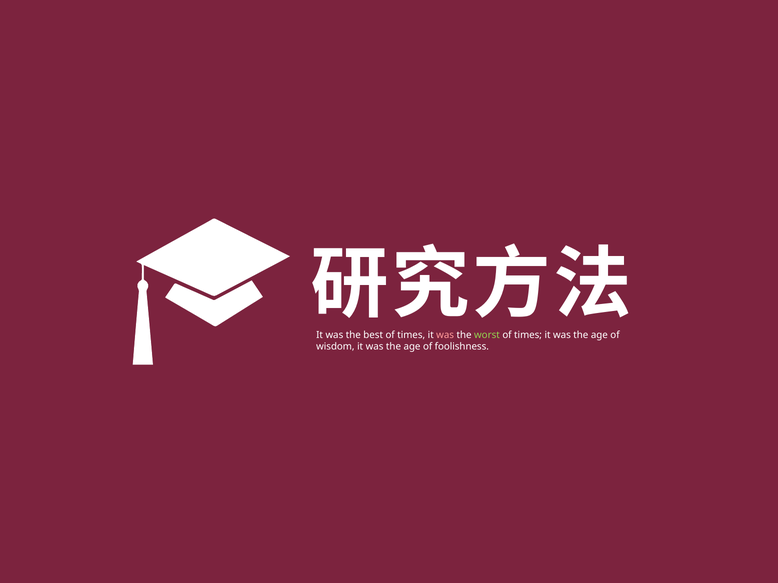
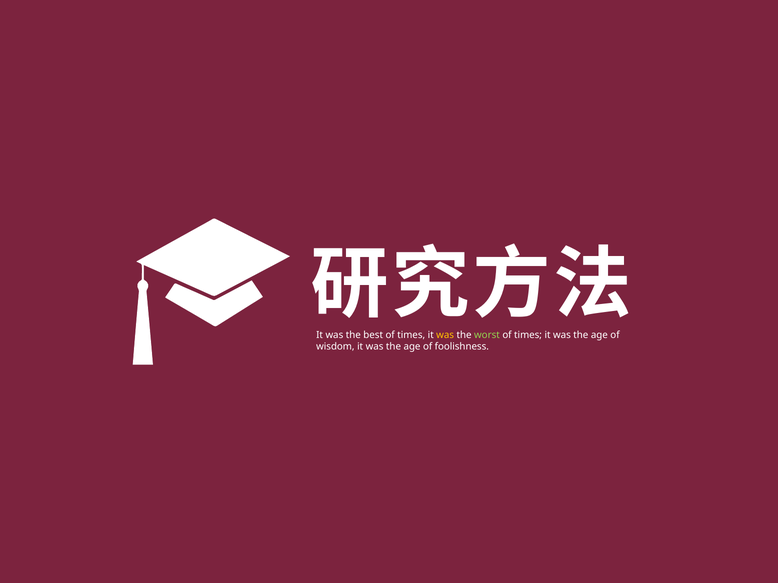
was colour: pink -> yellow (445, 335)
